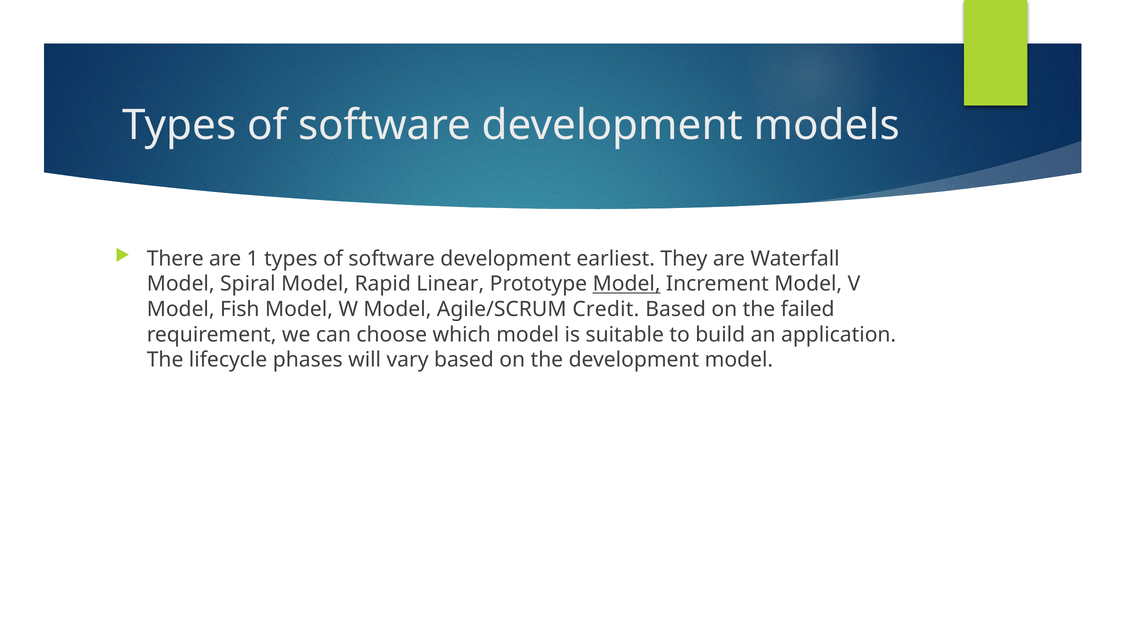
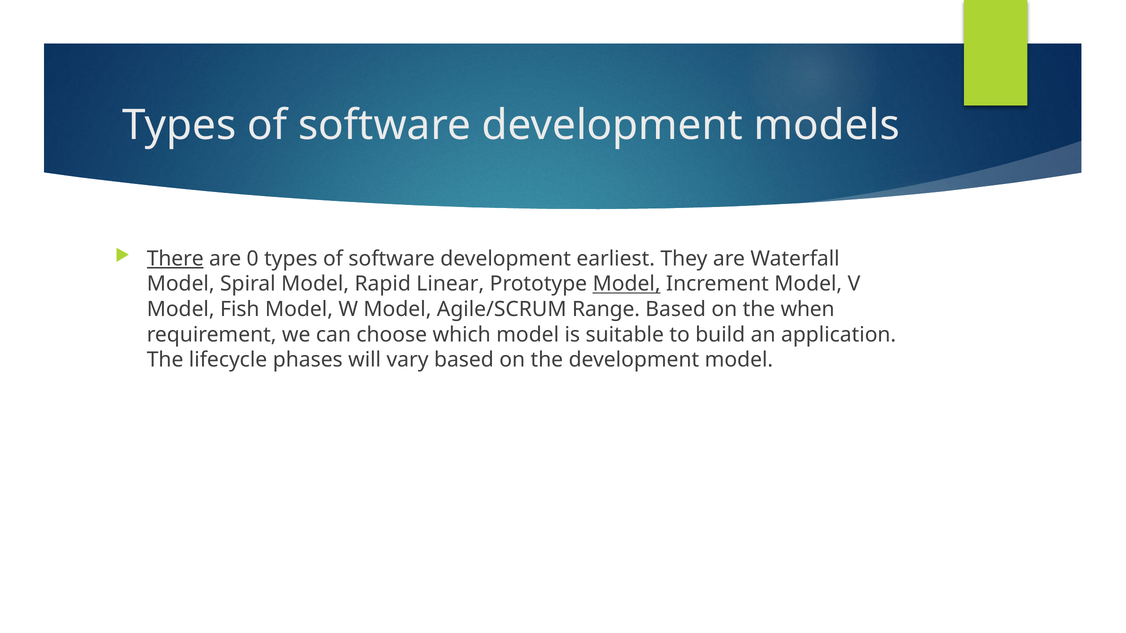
There underline: none -> present (175, 259)
1: 1 -> 0 (253, 259)
Credit: Credit -> Range (606, 309)
failed: failed -> when (808, 309)
